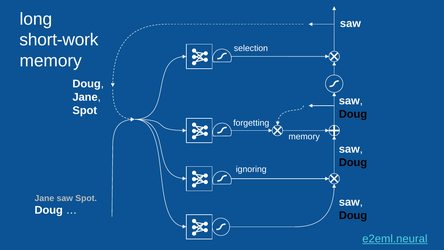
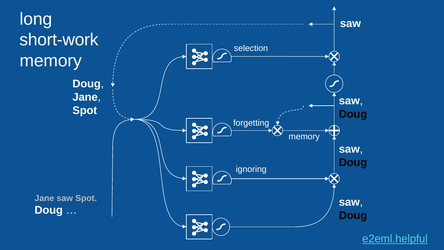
e2eml.neural: e2eml.neural -> e2eml.helpful (395, 239)
